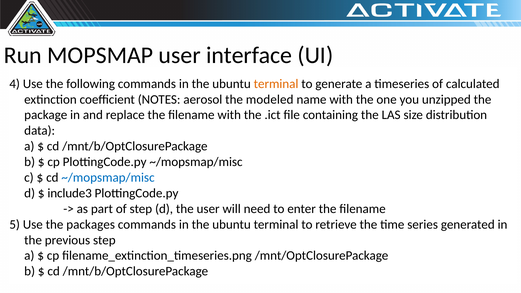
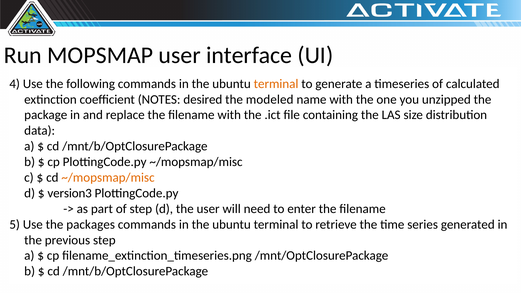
aerosol: aerosol -> desired (203, 99)
~/mopsmap/misc colour: blue -> orange (108, 178)
include3: include3 -> version3 (70, 193)
